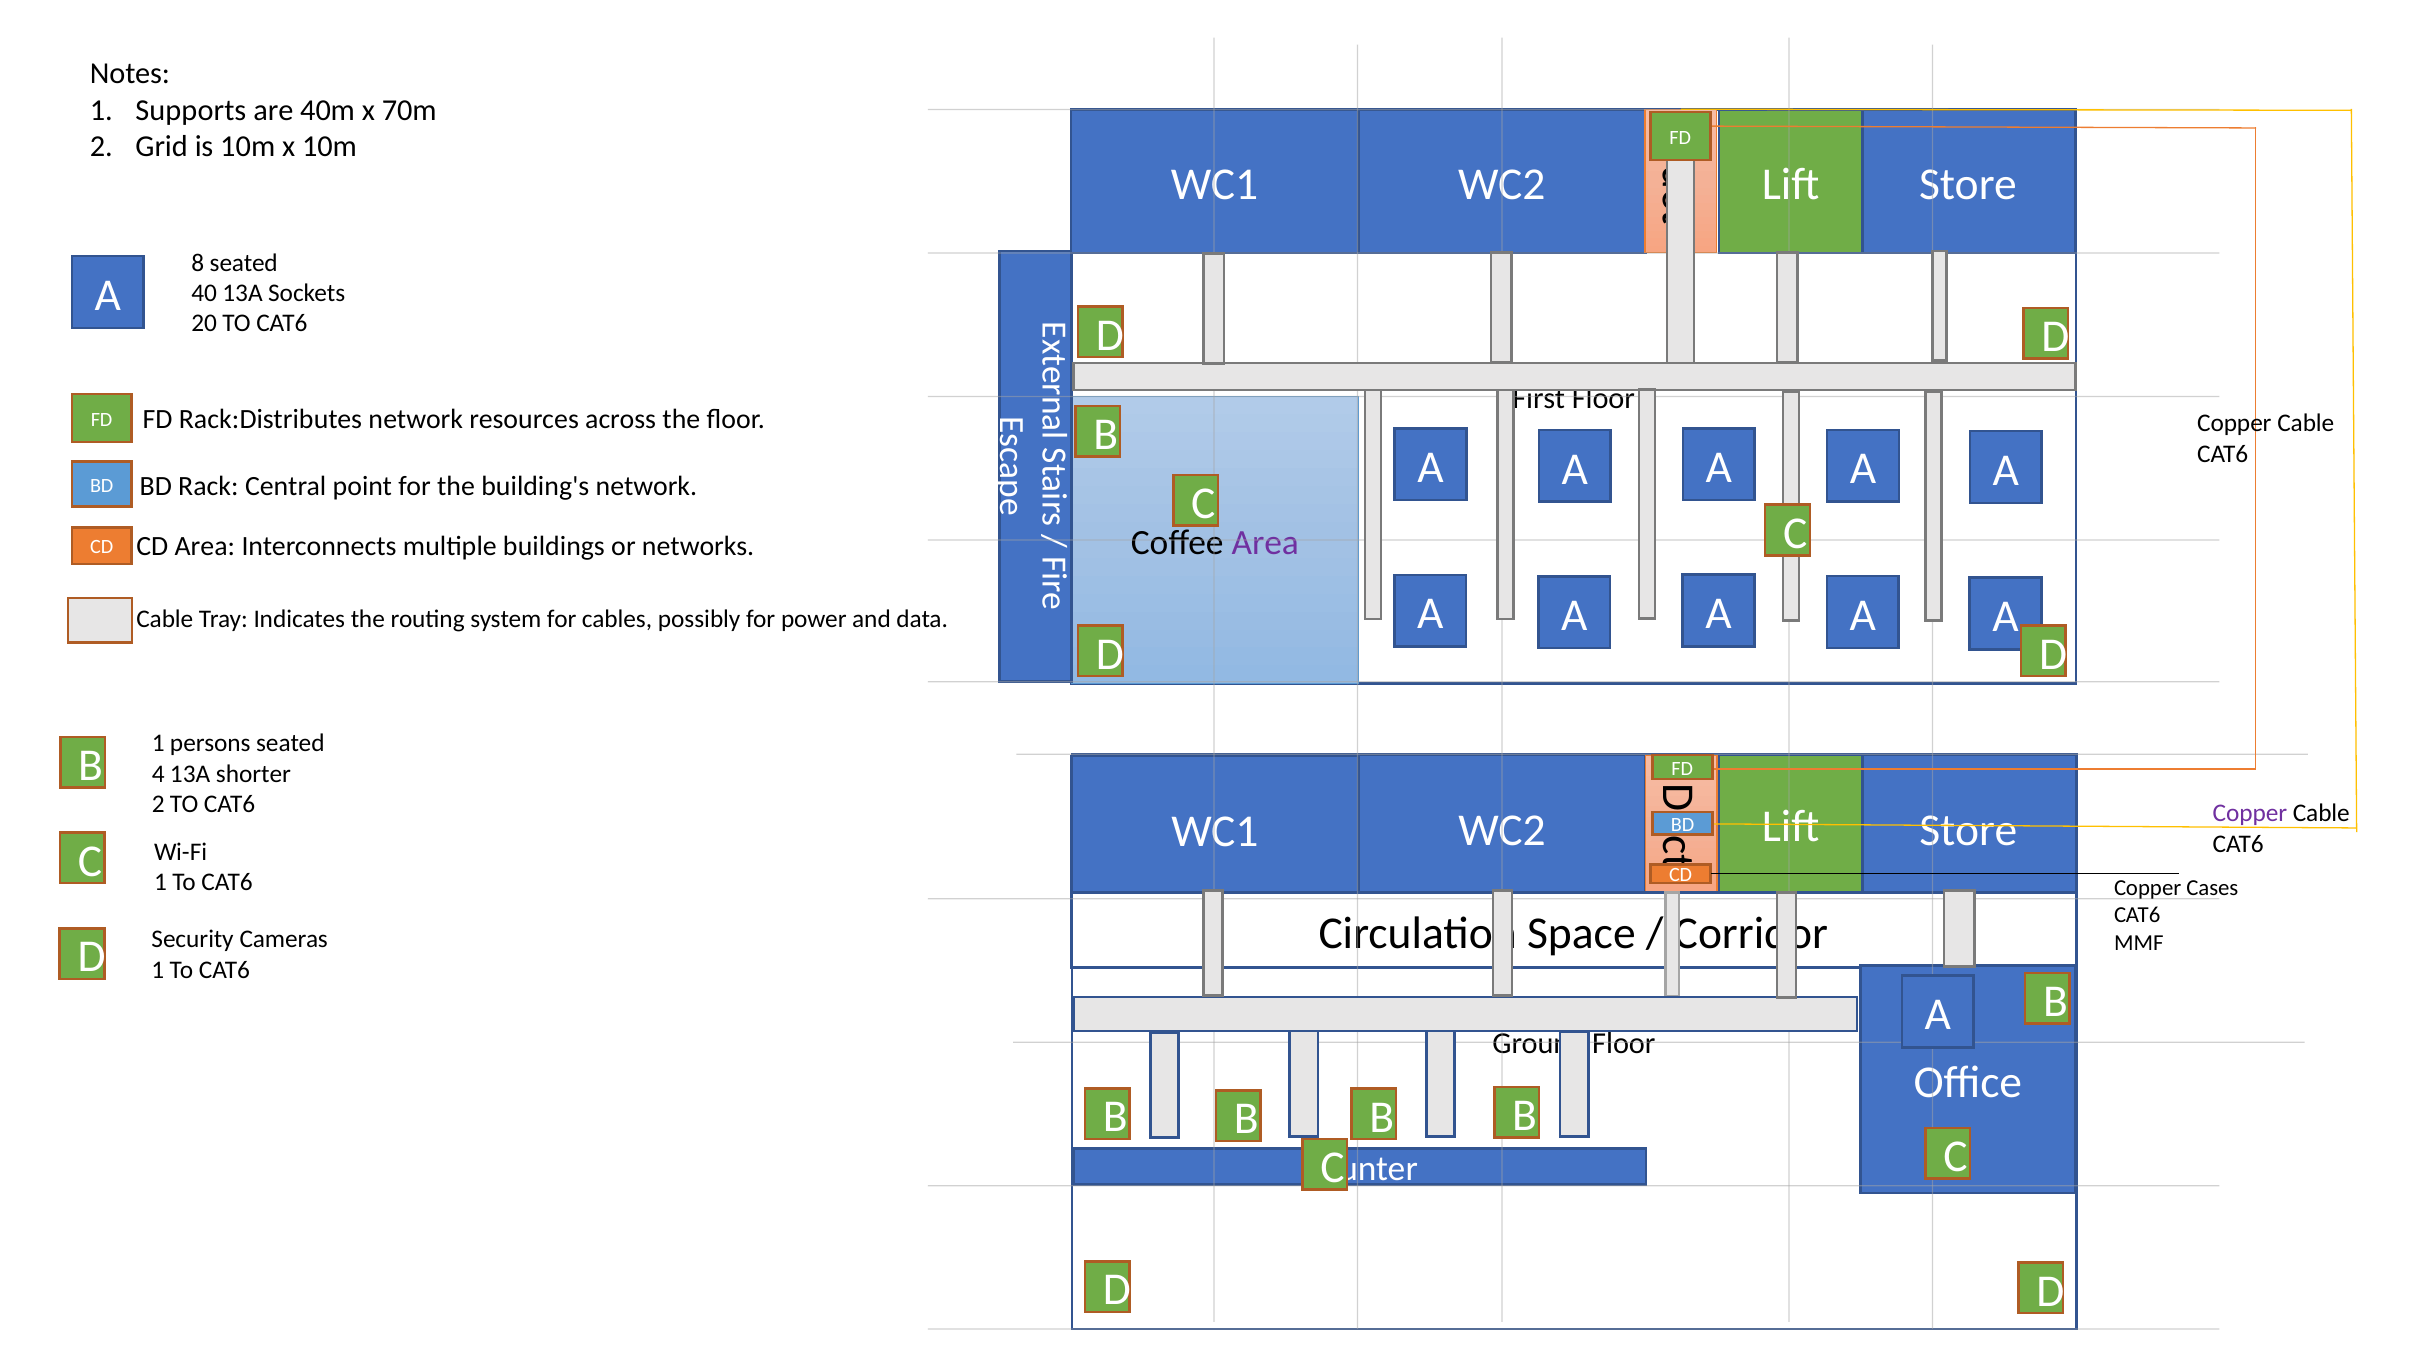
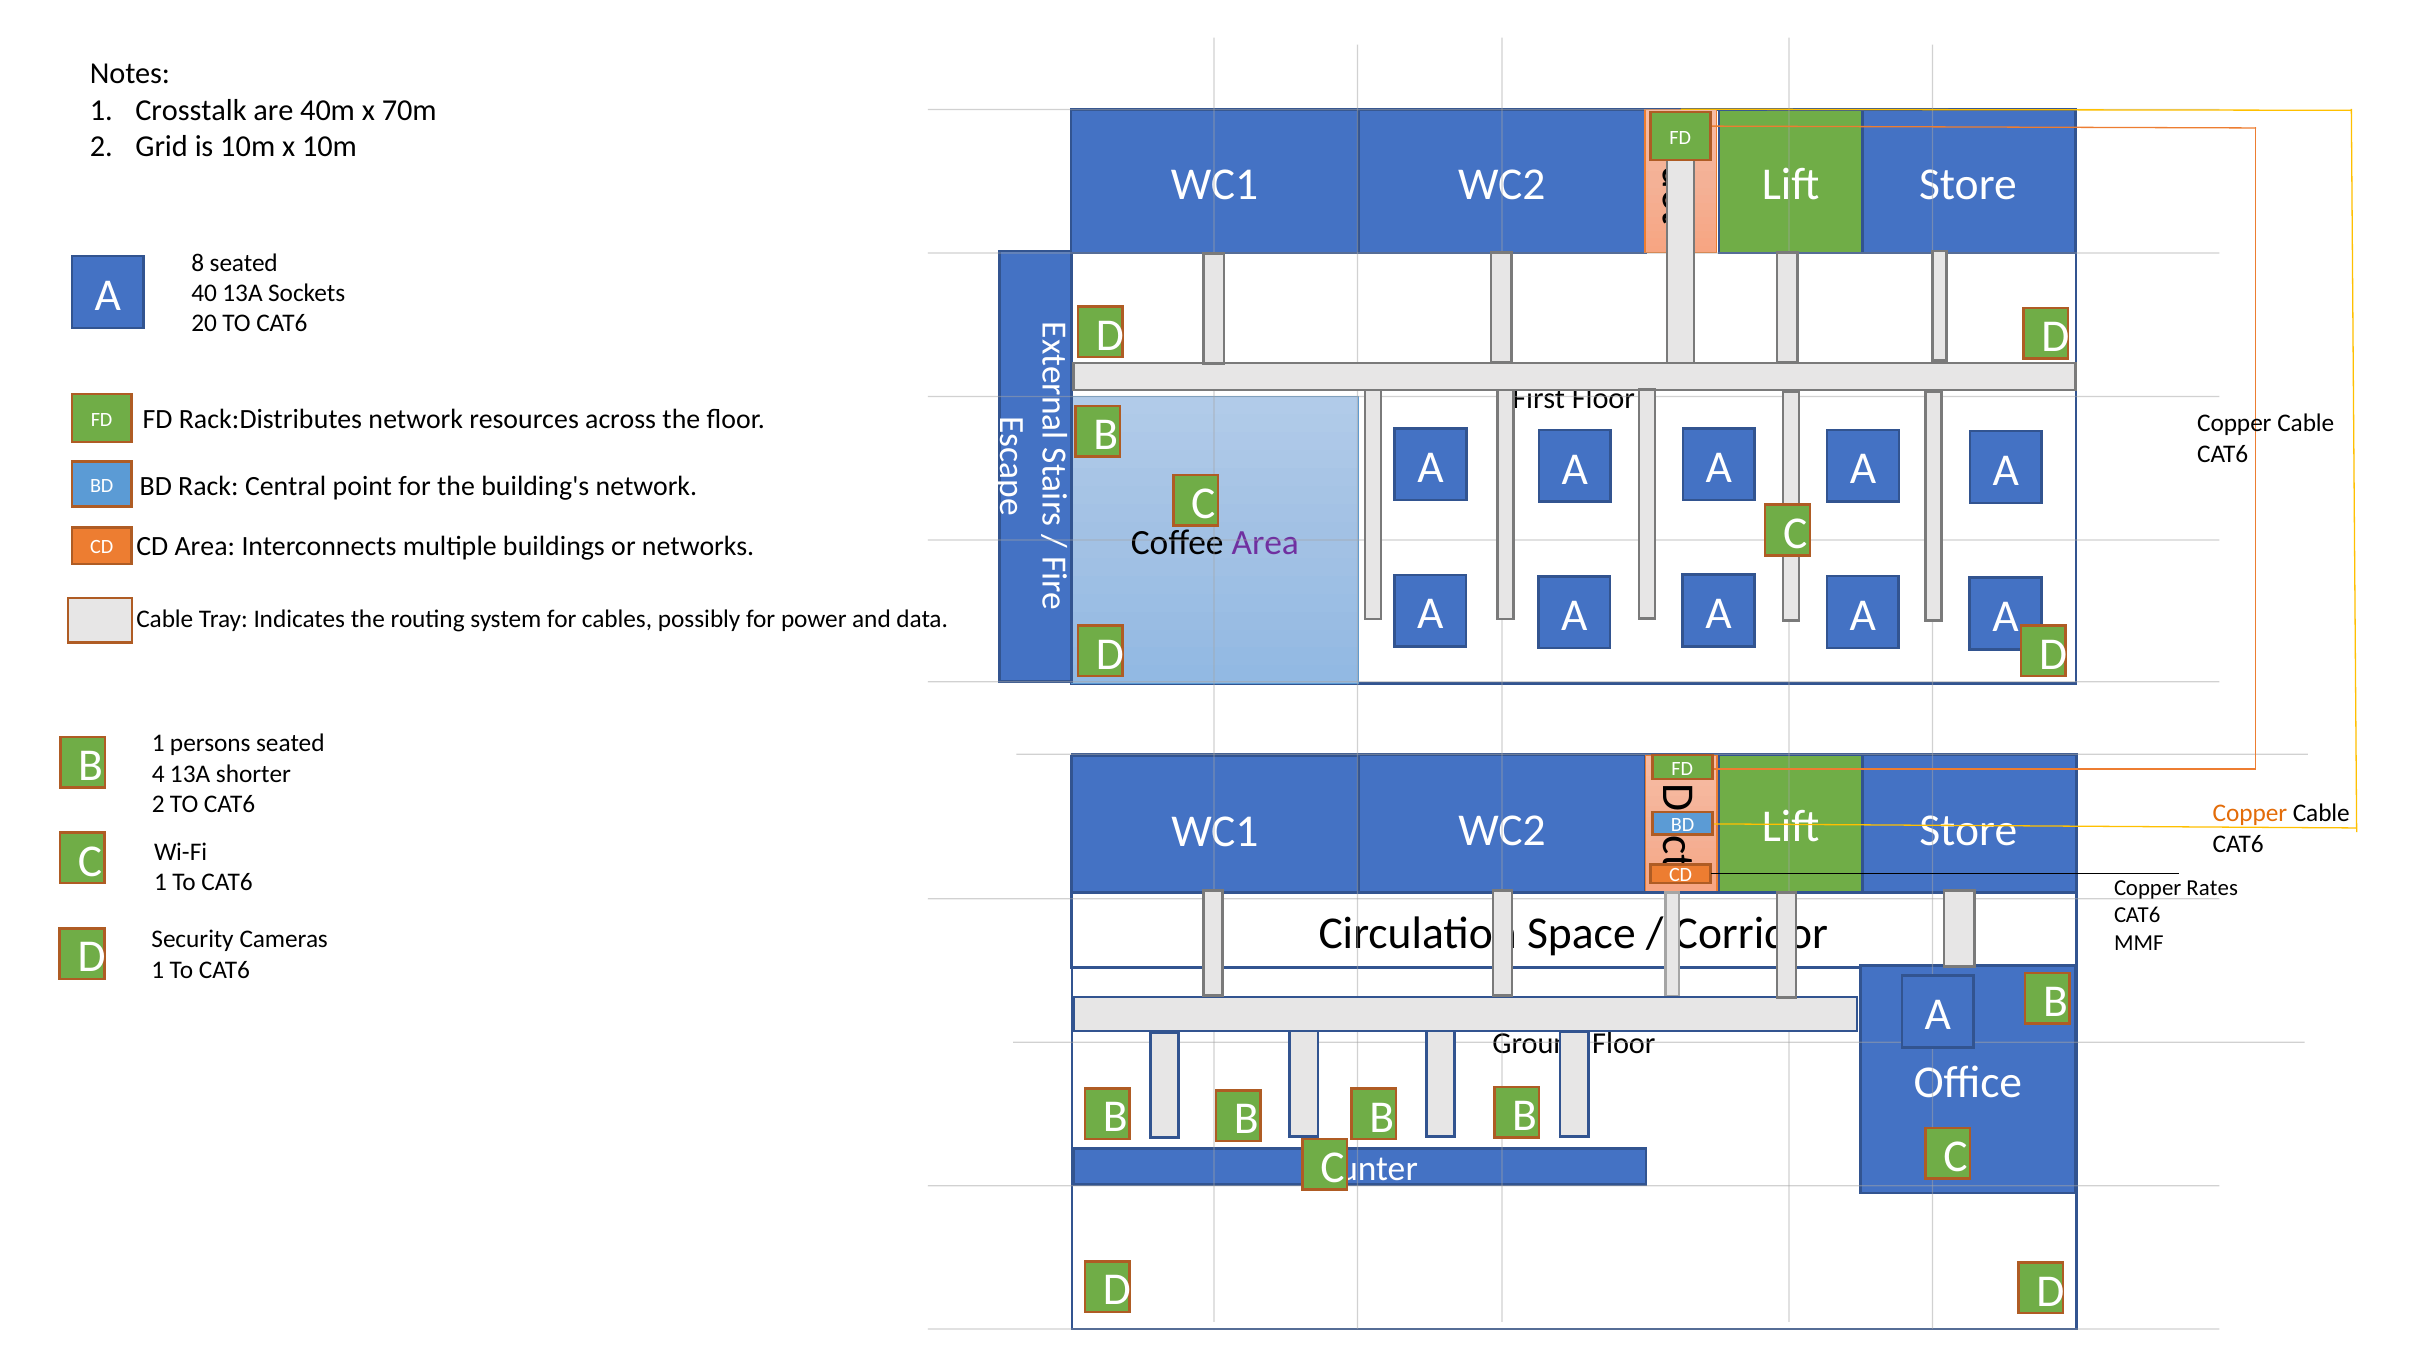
Supports: Supports -> Crosstalk (191, 110)
Copper colour: purple -> orange (2250, 814)
Cases: Cases -> Rates (2212, 888)
